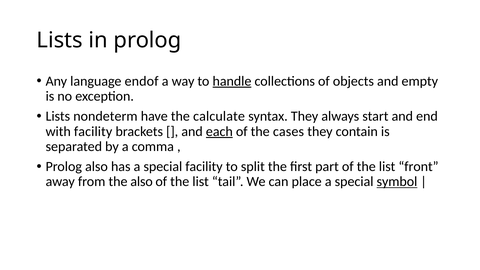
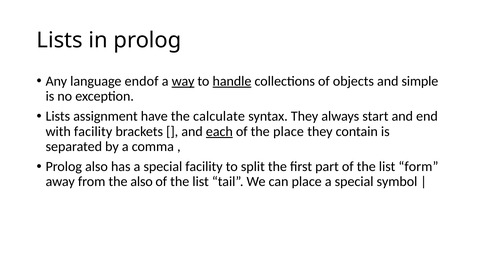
way underline: none -> present (183, 81)
empty: empty -> simple (420, 81)
nondeterm: nondeterm -> assignment (105, 116)
the cases: cases -> place (288, 131)
front: front -> form (418, 167)
symbol underline: present -> none (397, 182)
